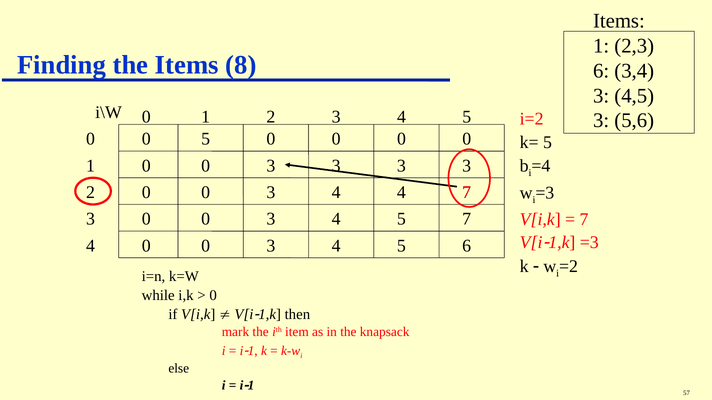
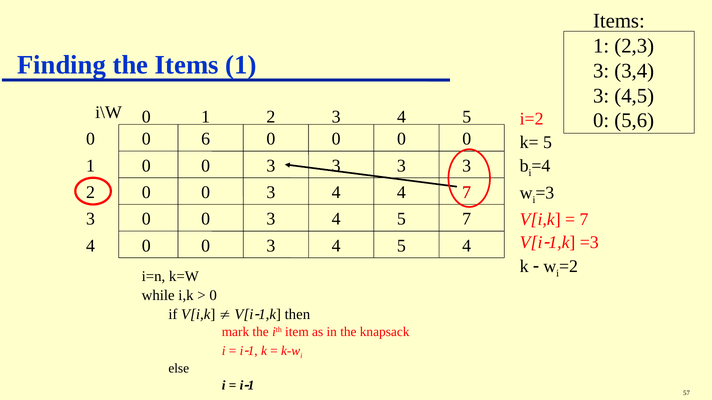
the Items 8: 8 -> 1 (241, 65)
6: 6 -> 3 (601, 71)
3: 3 -> 0 (601, 121)
0 5: 5 -> 6 (206, 139)
5 6: 6 -> 4 (467, 246)
